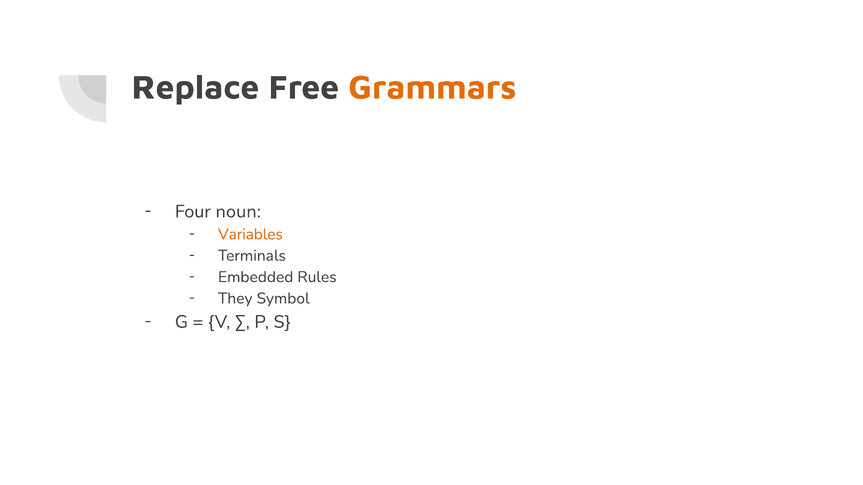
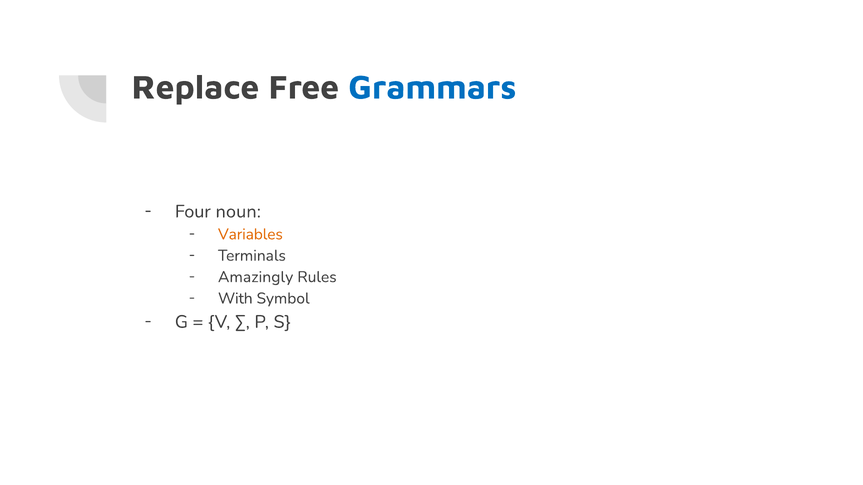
Grammars colour: orange -> blue (432, 88)
Embedded: Embedded -> Amazingly (256, 277)
They: They -> With (235, 299)
